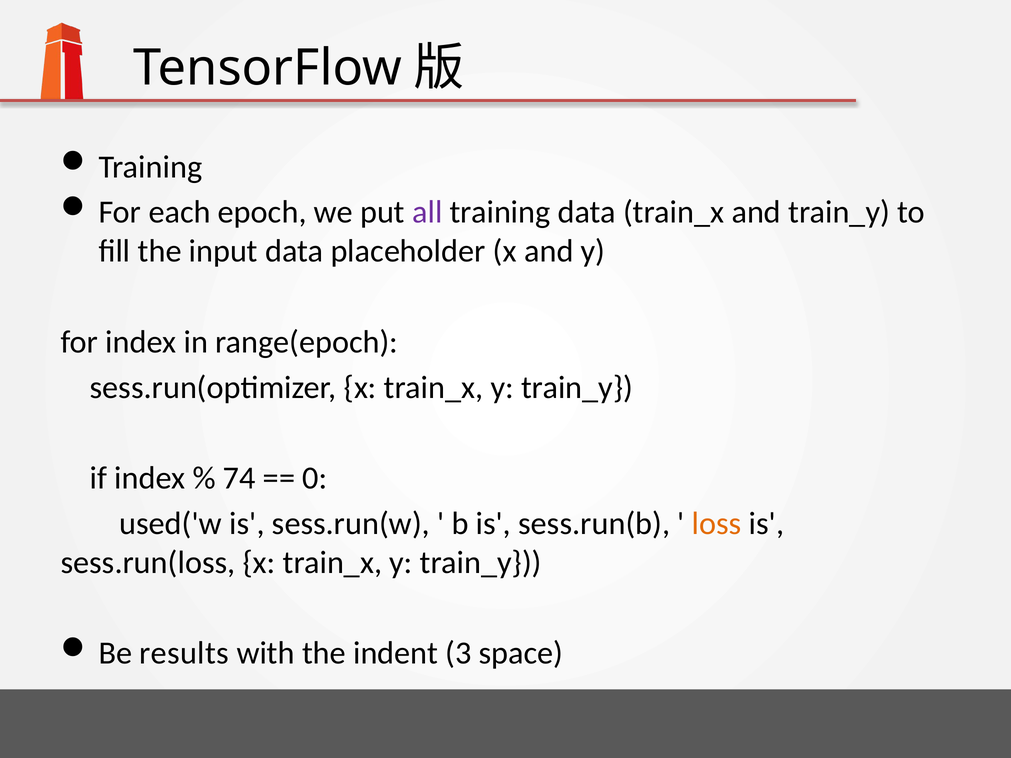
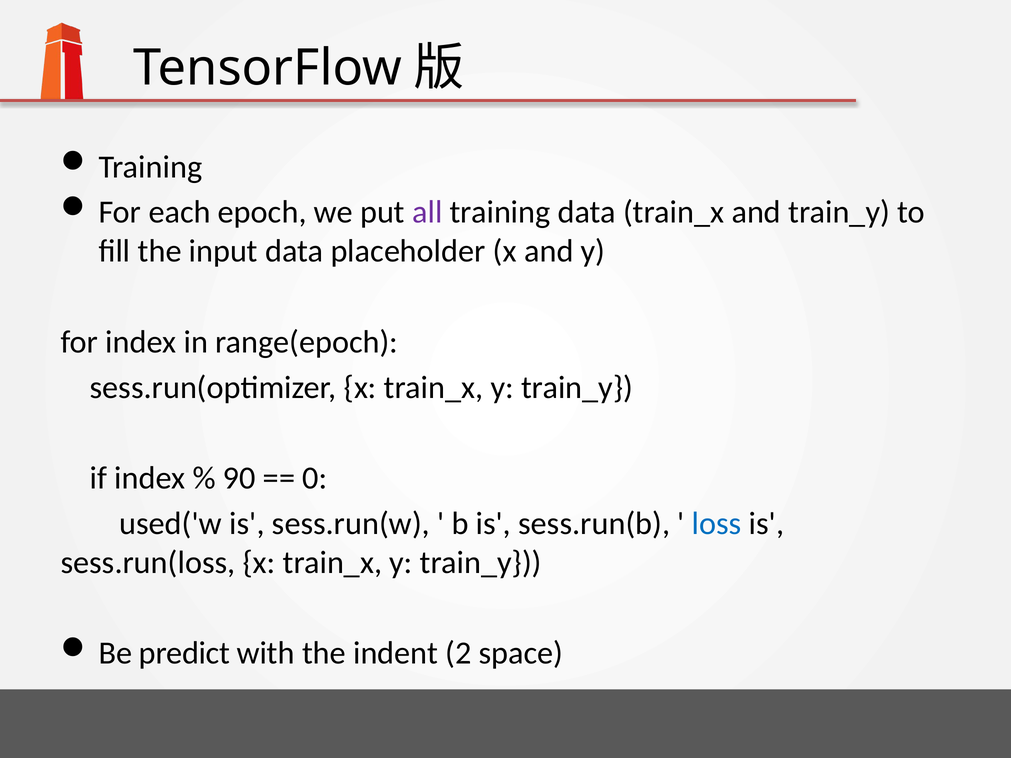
74: 74 -> 90 (239, 478)
loss colour: orange -> blue (717, 524)
results: results -> predict (184, 654)
3: 3 -> 2 (458, 654)
